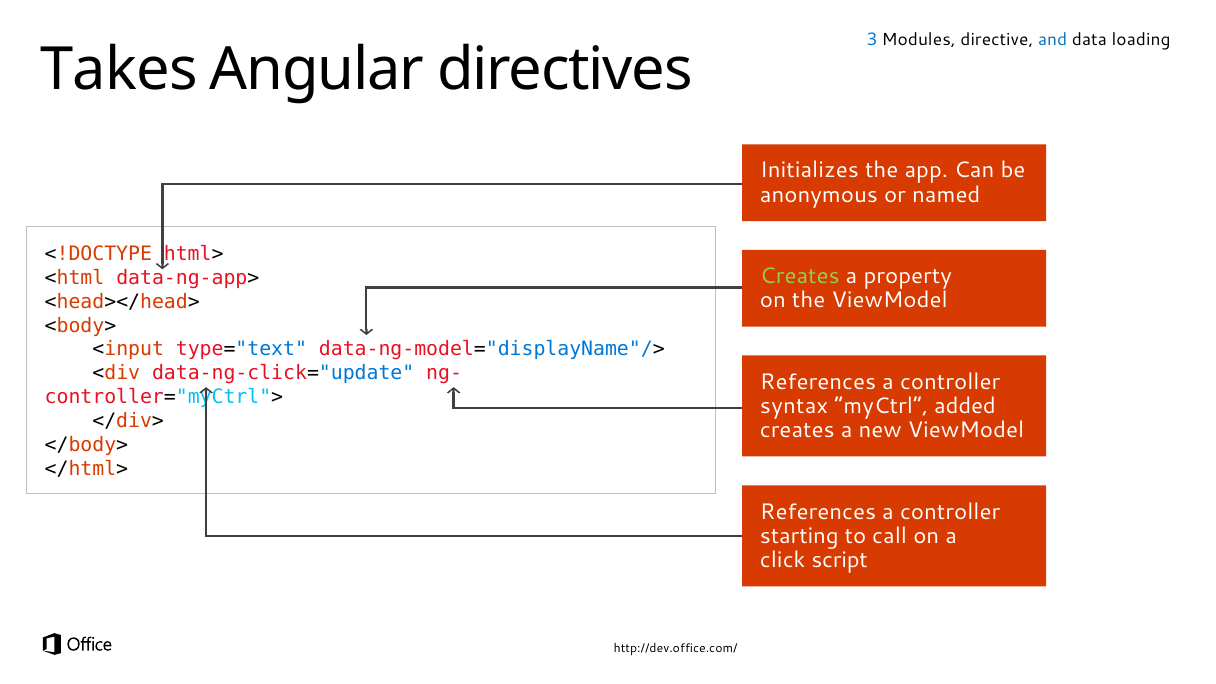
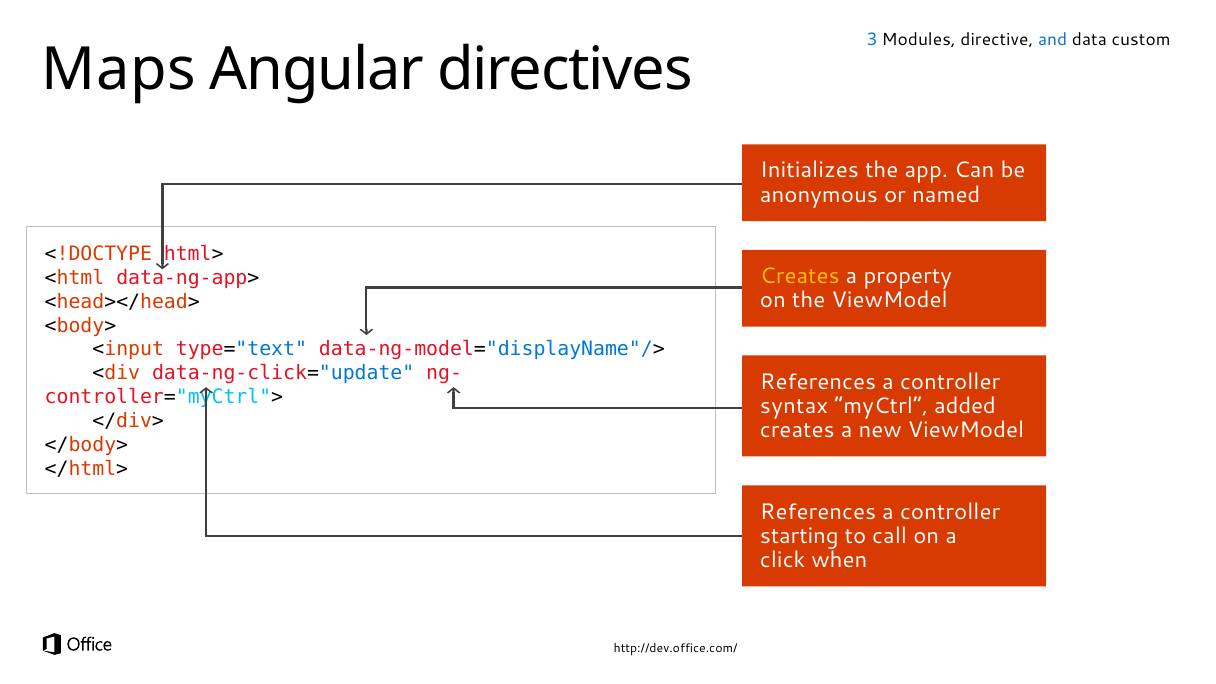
loading: loading -> custom (1141, 39)
Takes: Takes -> Maps (119, 70)
Creates colour: light green -> yellow (800, 276)
script: script -> when (839, 560)
